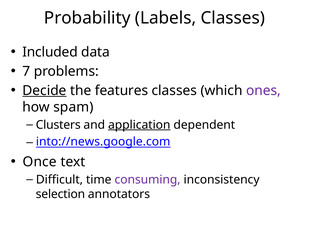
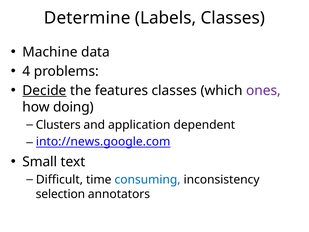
Probability: Probability -> Determine (87, 18)
Included: Included -> Machine (50, 52)
7: 7 -> 4 (26, 71)
spam: spam -> doing (73, 107)
application underline: present -> none (139, 125)
Once: Once -> Small (40, 162)
consuming colour: purple -> blue (148, 179)
